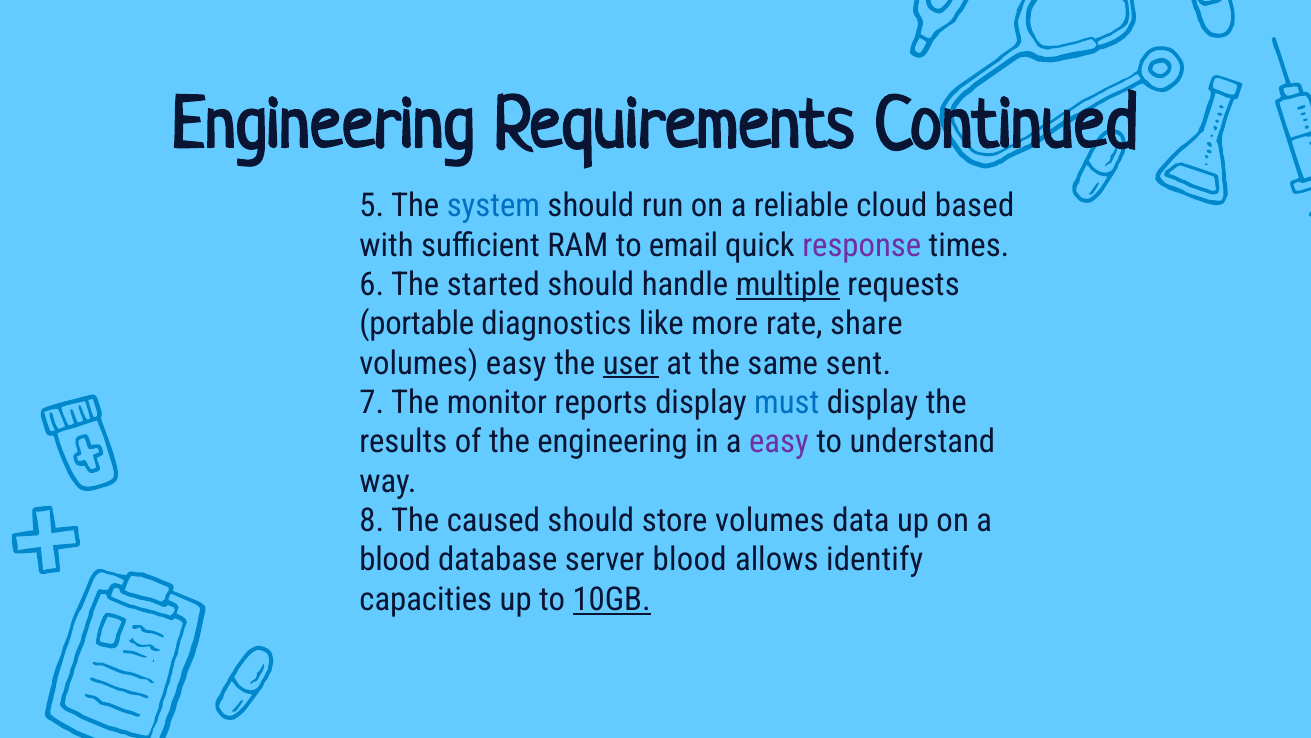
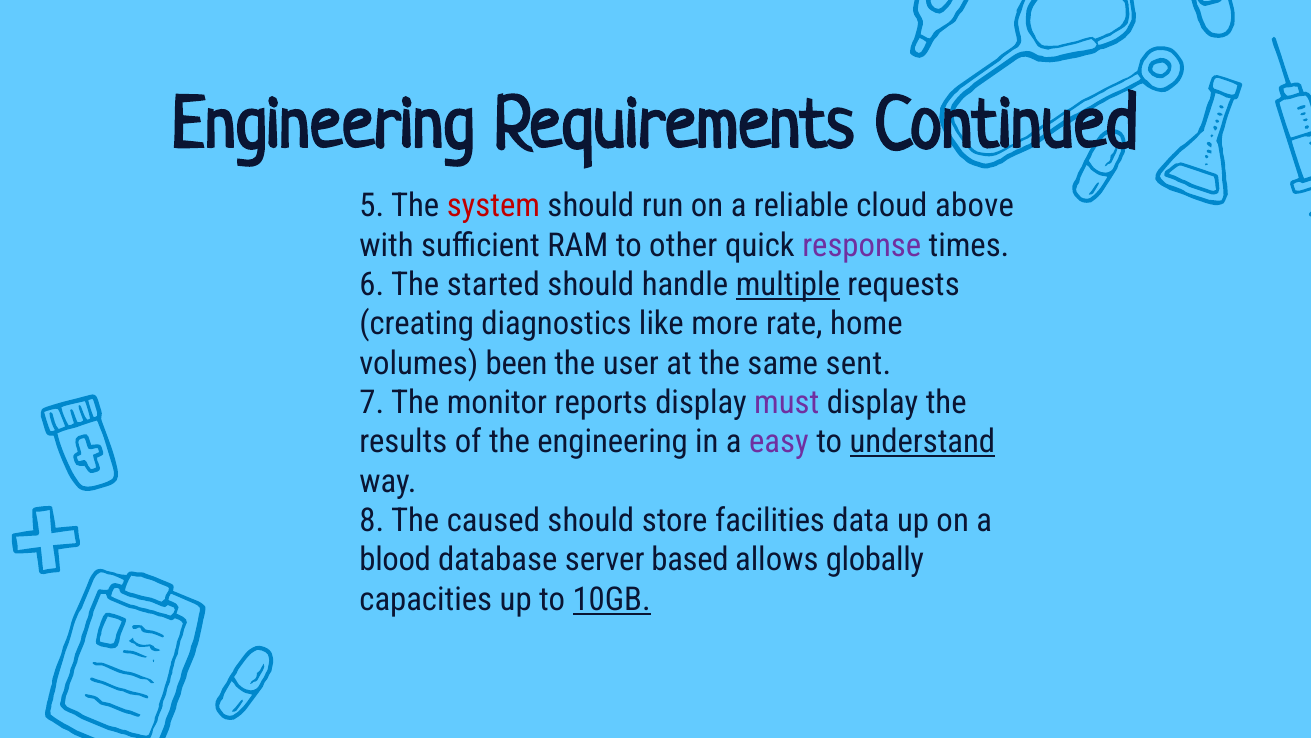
system colour: blue -> red (493, 206)
based: based -> above (975, 206)
email: email -> other (683, 245)
portable: portable -> creating (417, 324)
share: share -> home (866, 324)
volumes easy: easy -> been (517, 363)
user underline: present -> none (631, 363)
must colour: blue -> purple (787, 402)
understand underline: none -> present (922, 442)
store volumes: volumes -> facilities (770, 520)
server blood: blood -> based (690, 560)
identify: identify -> globally (875, 560)
